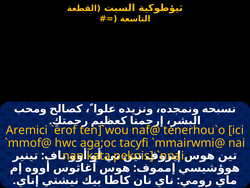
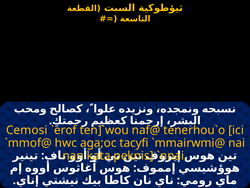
Aremici: Aremici -> Cemosi (27, 130)
